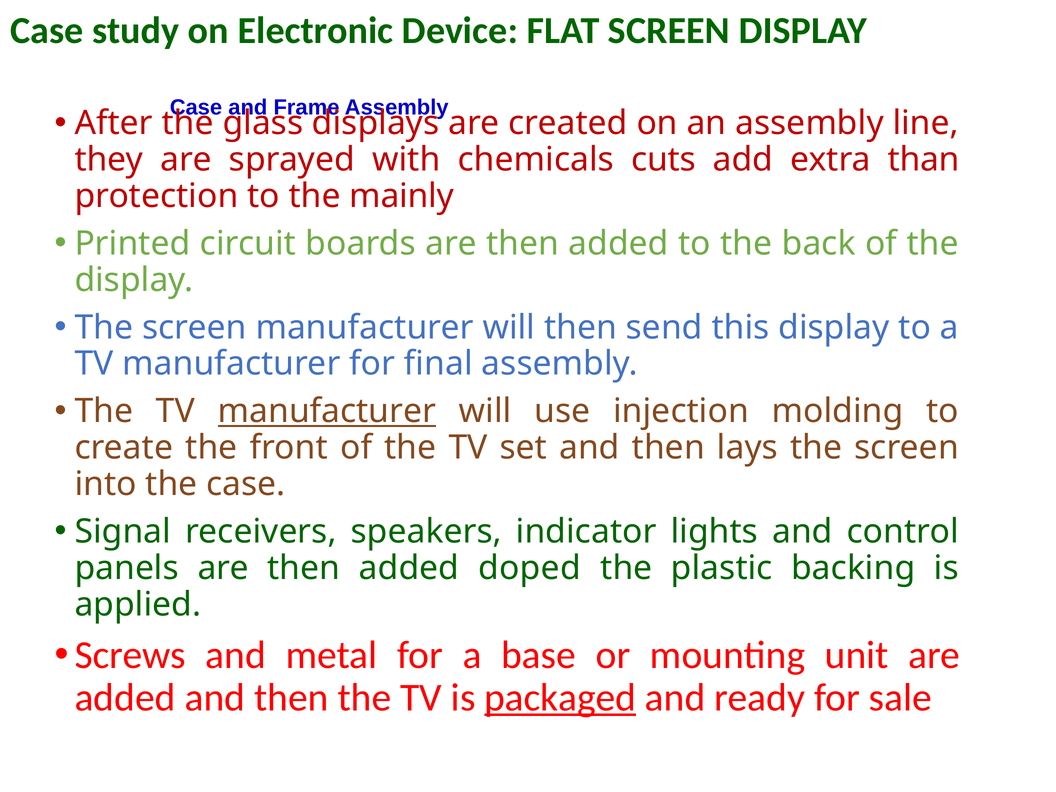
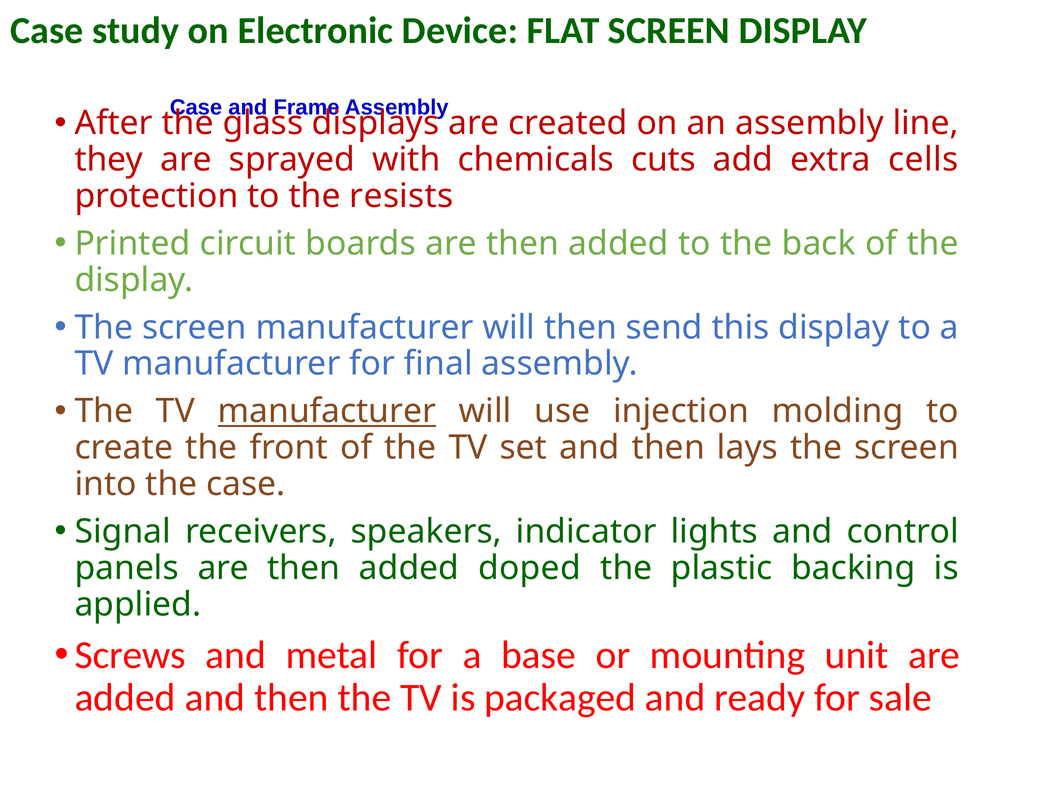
than: than -> cells (923, 160)
mainly: mainly -> resists (402, 196)
packaged underline: present -> none (560, 698)
